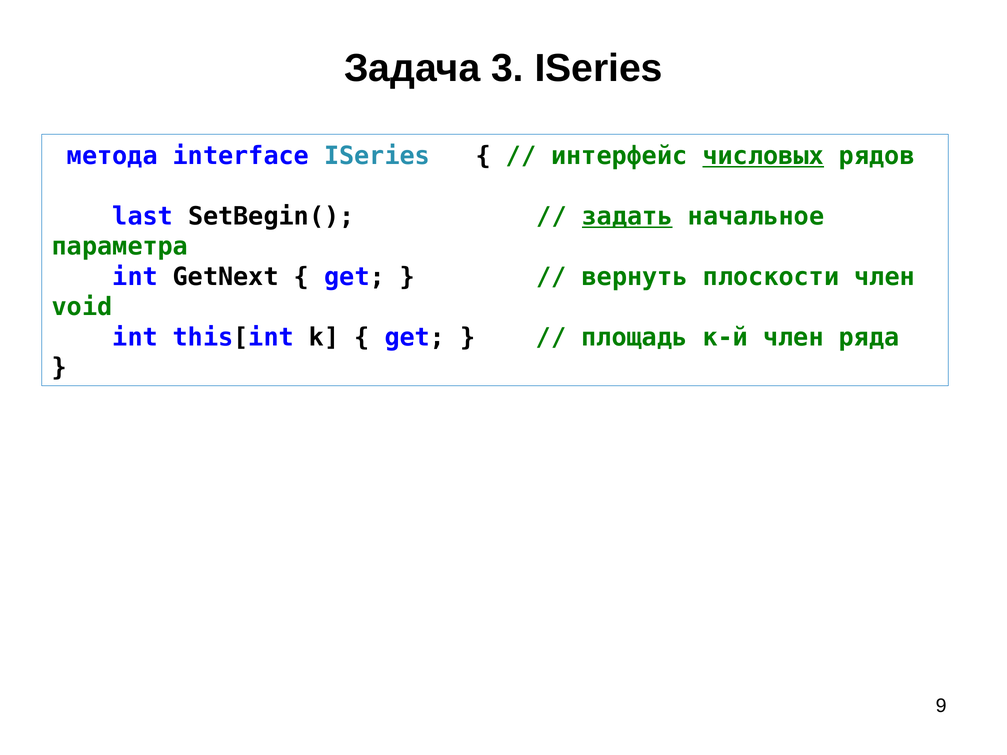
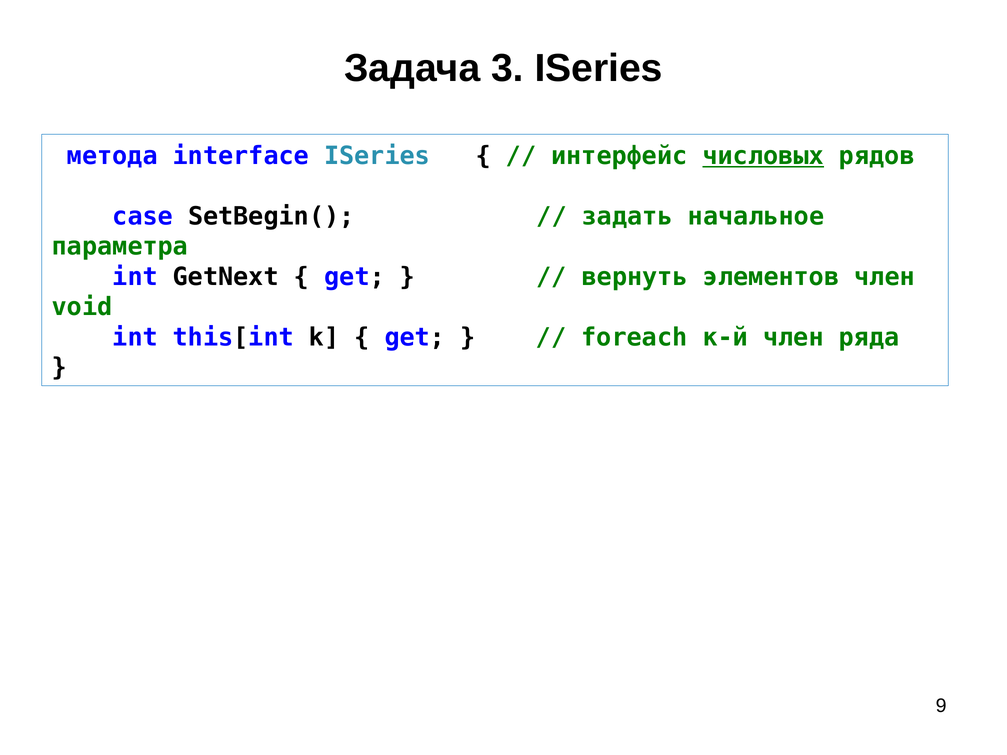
last: last -> case (143, 216)
задать underline: present -> none (627, 216)
плоскости: плоскости -> элементов (771, 277)
площадь: площадь -> foreach (634, 337)
